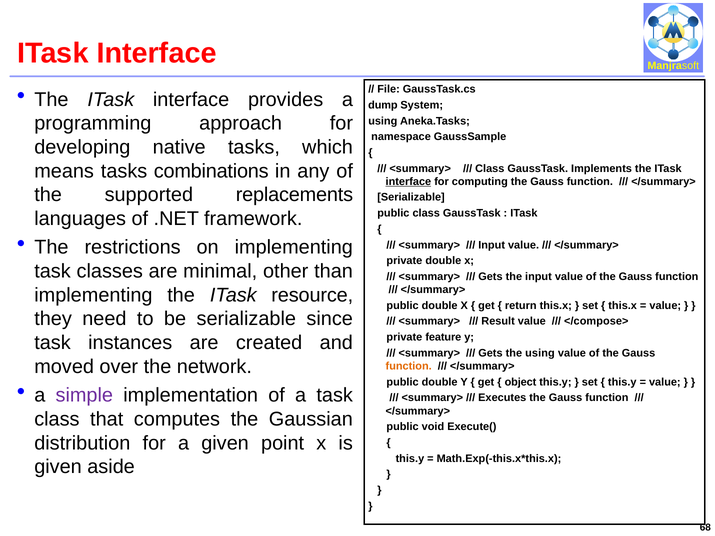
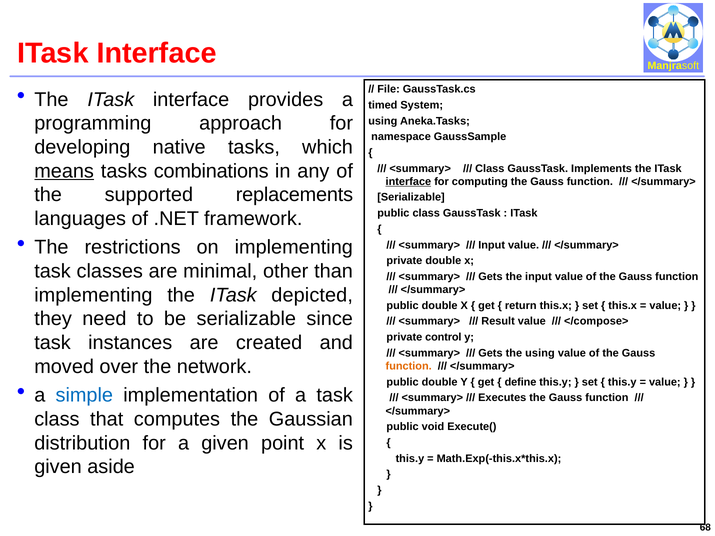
dump: dump -> timed (383, 105)
means underline: none -> present (64, 171)
resource: resource -> depicted (312, 295)
feature: feature -> control (443, 337)
object: object -> define (520, 382)
simple colour: purple -> blue (84, 396)
